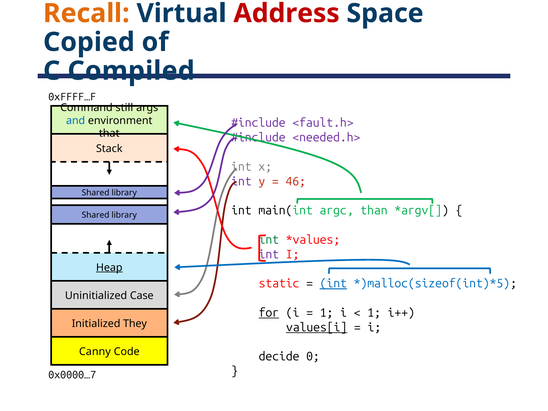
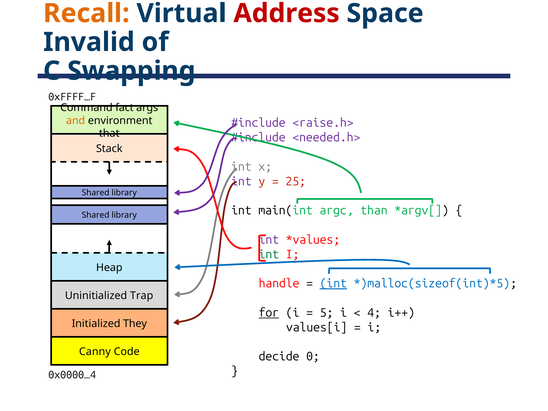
Copied: Copied -> Invalid (89, 42)
Compiled: Compiled -> Swapping (131, 71)
still: still -> fact (124, 108)
<fault.h>: <fault.h> -> <raise.h> (323, 123)
and colour: blue -> orange (76, 121)
46: 46 -> 25 (296, 181)
int colour: green -> purple (269, 240)
int colour: purple -> green (269, 254)
Heap underline: present -> none (109, 268)
static: static -> handle (279, 284)
Case: Case -> Trap (142, 296)
1: 1 -> 5 (327, 313)
1: 1 -> 4 (374, 313)
values[i underline: present -> none (317, 327)
0x0000…7: 0x0000…7 -> 0x0000…4 (72, 375)
